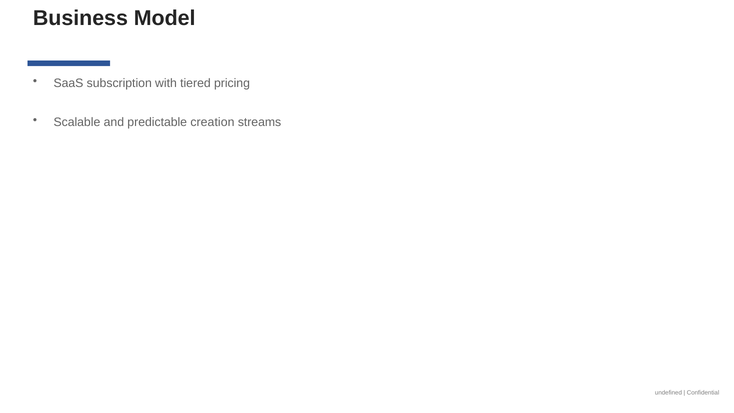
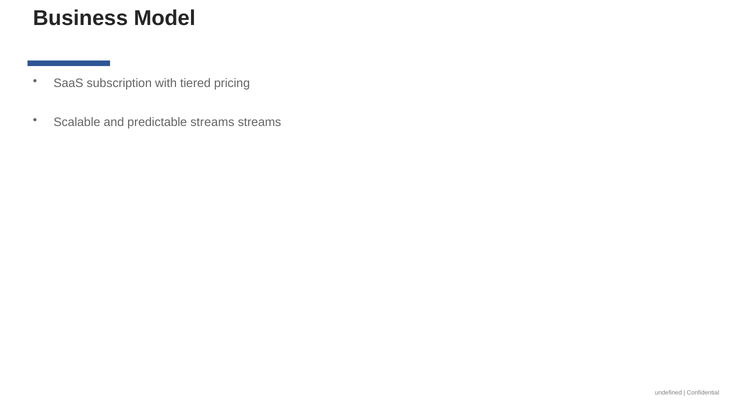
predictable creation: creation -> streams (212, 122)
